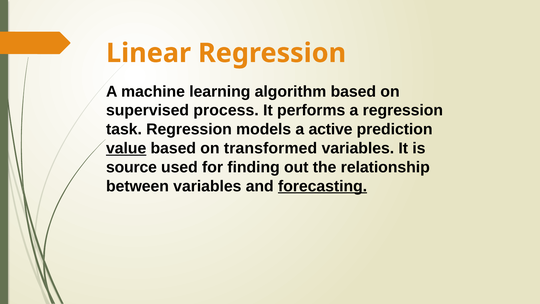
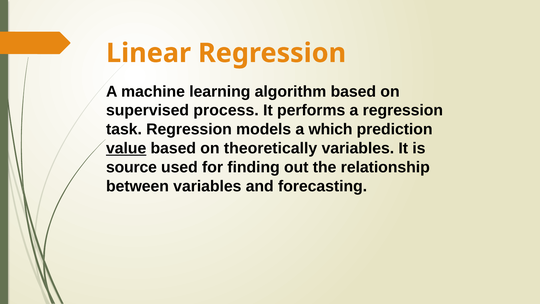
active: active -> which (331, 129)
transformed: transformed -> theoretically (271, 148)
forecasting underline: present -> none (323, 186)
